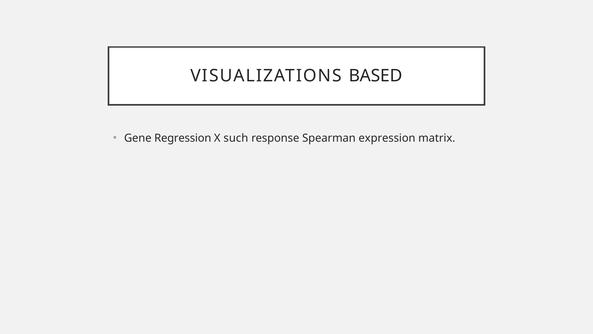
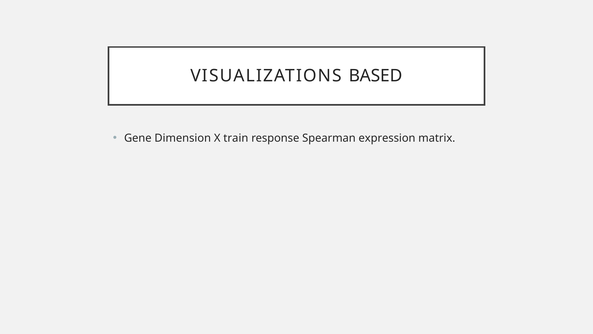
Regression: Regression -> Dimension (183, 138)
such: such -> train (236, 138)
